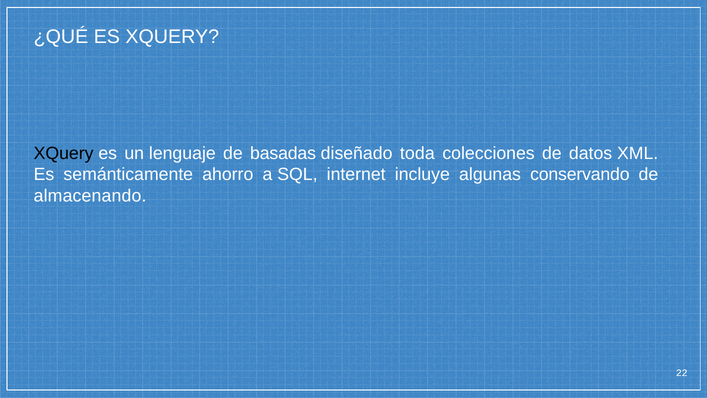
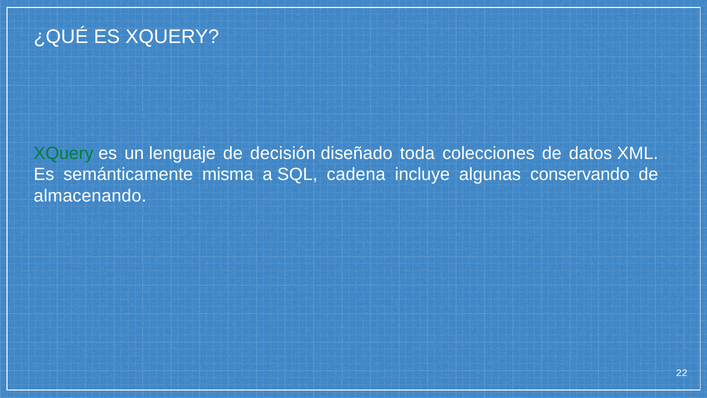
XQuery colour: black -> green (64, 153)
basadas: basadas -> decisión (283, 153)
ahorro: ahorro -> misma (228, 174)
internet: internet -> cadena (356, 174)
